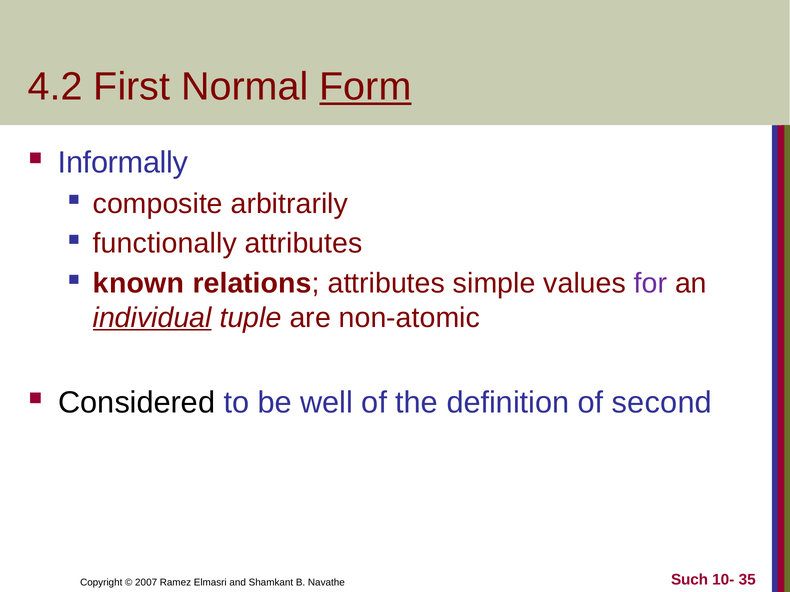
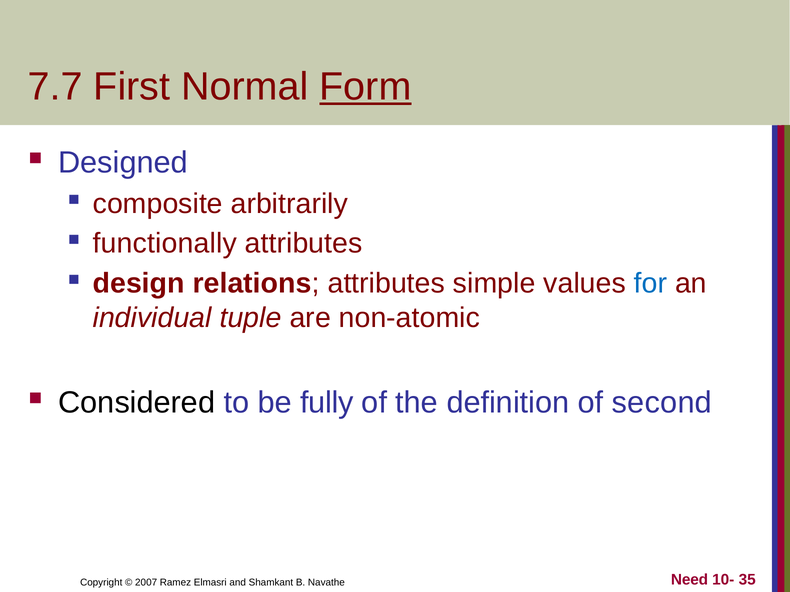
4.2: 4.2 -> 7.7 (55, 87)
Informally: Informally -> Designed (123, 163)
known: known -> design (139, 284)
for colour: purple -> blue (650, 284)
individual underline: present -> none (152, 318)
well: well -> fully (327, 403)
Such: Such -> Need (690, 580)
